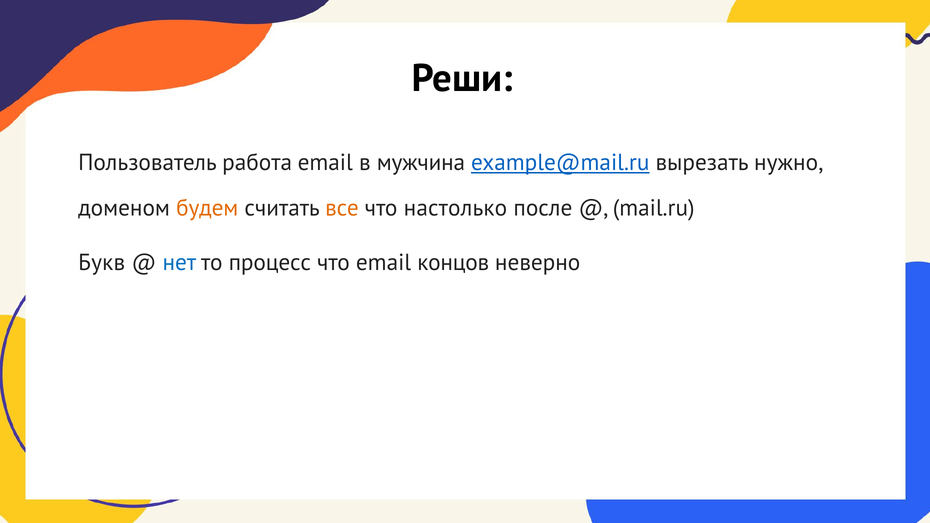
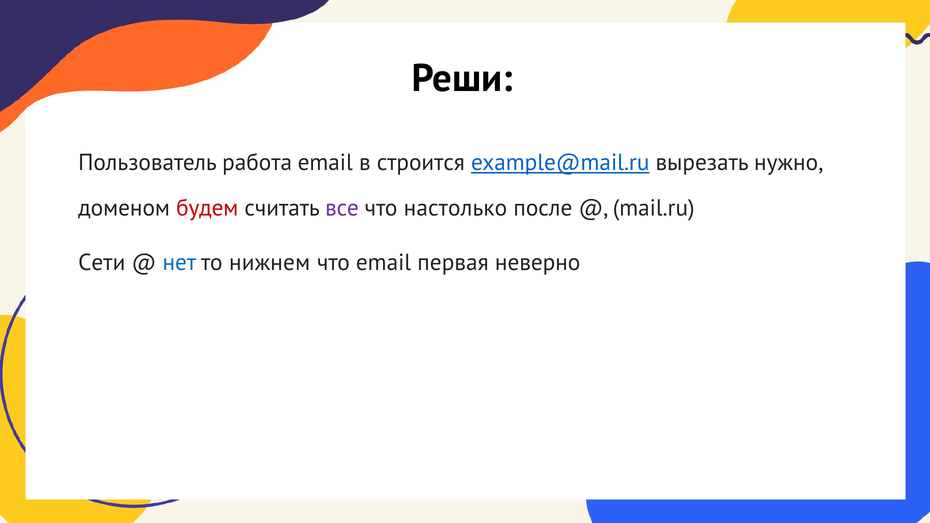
мужчина: мужчина -> строится (421, 163)
будем colour: orange -> red (207, 208)
все colour: orange -> purple (342, 208)
Букв: Букв -> Сети (102, 263)
процесс: процесс -> нижнем (270, 263)
концов: концов -> первая (453, 263)
